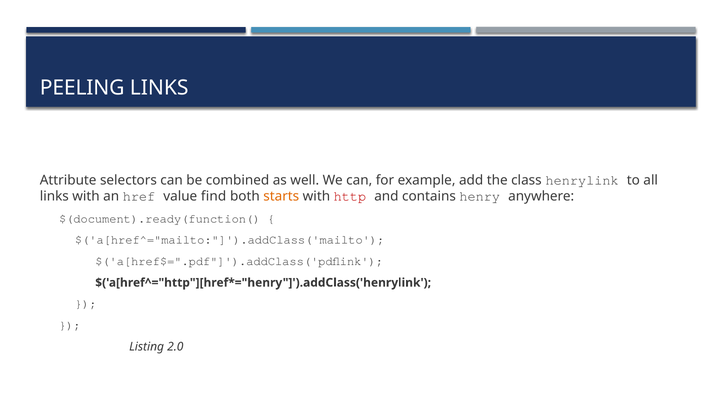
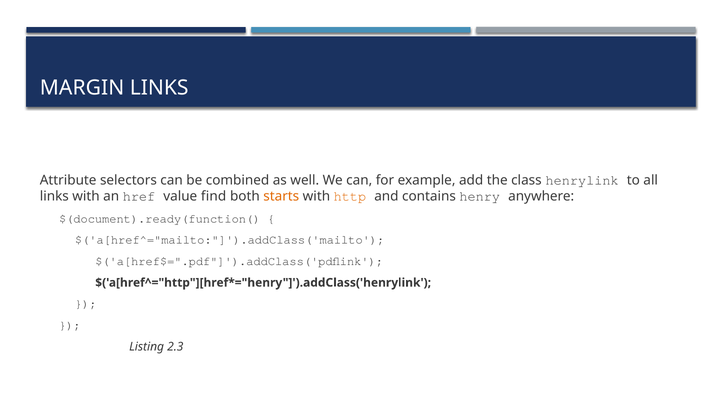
PEELING: PEELING -> MARGIN (82, 88)
http colour: red -> orange (350, 197)
2.0: 2.0 -> 2.3 (175, 347)
